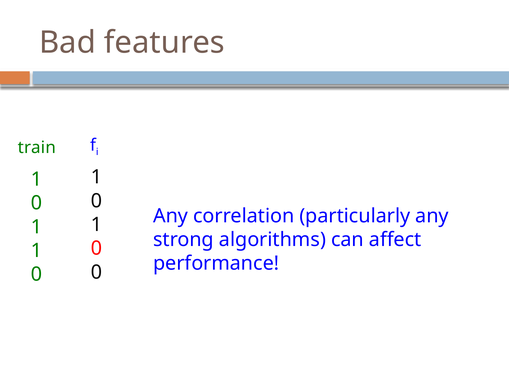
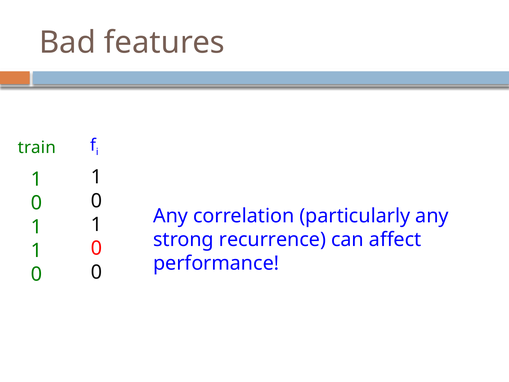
algorithms: algorithms -> recurrence (272, 239)
